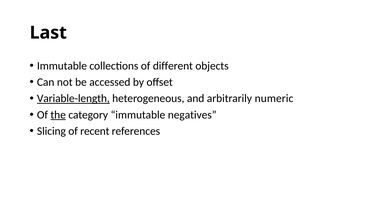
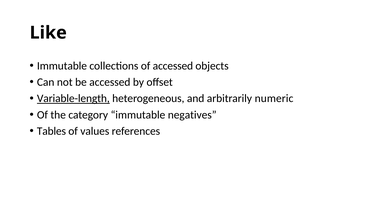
Last: Last -> Like (48, 33)
of different: different -> accessed (173, 66)
the underline: present -> none (58, 115)
Slicing: Slicing -> Tables (51, 131)
recent: recent -> values (95, 131)
